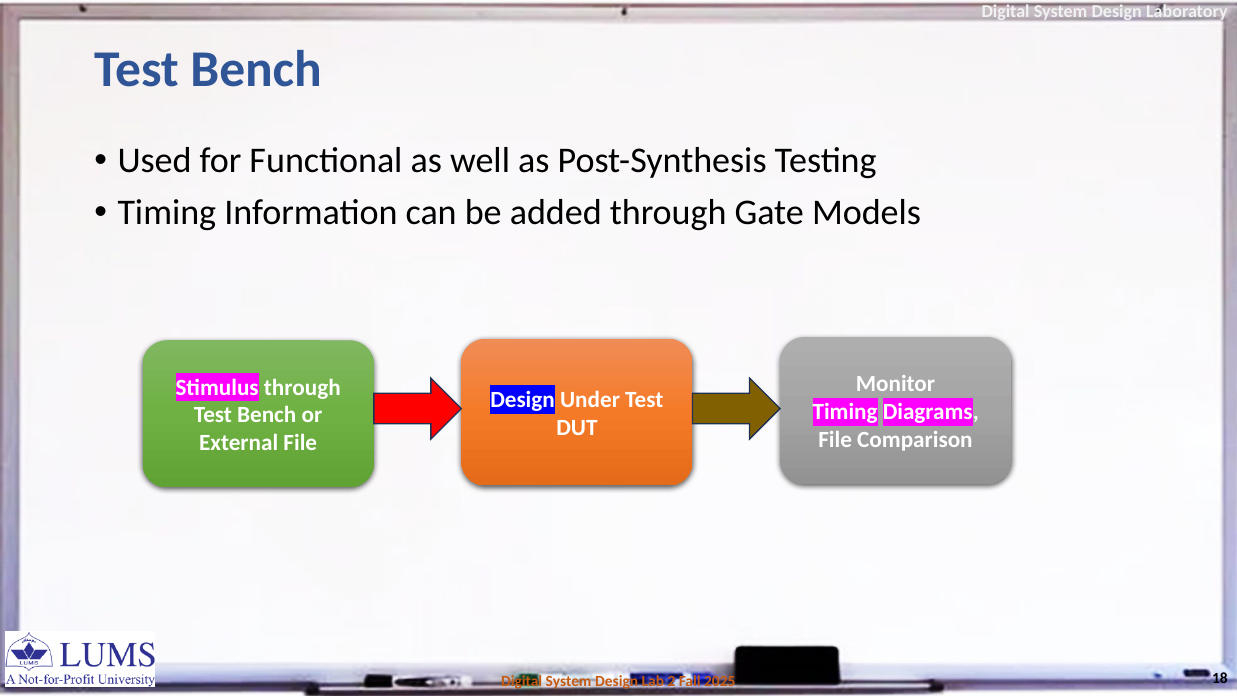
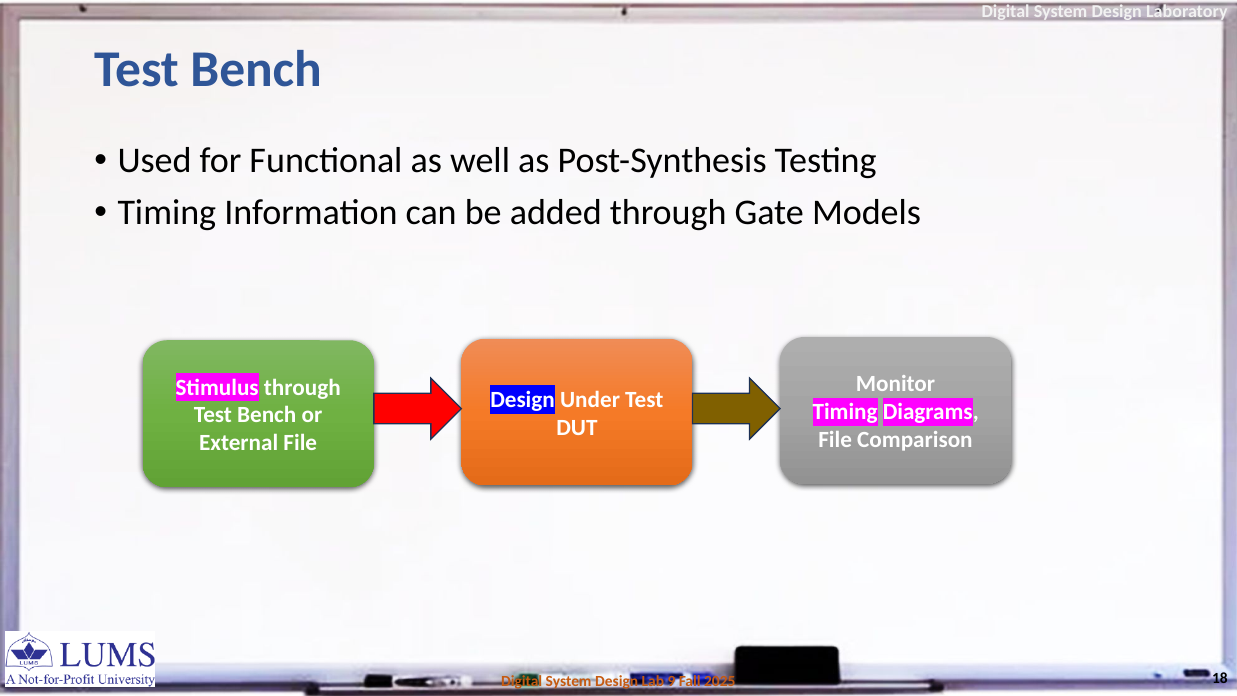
2: 2 -> 9 (671, 681)
